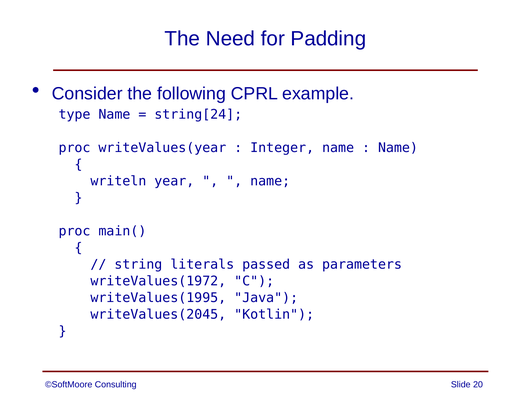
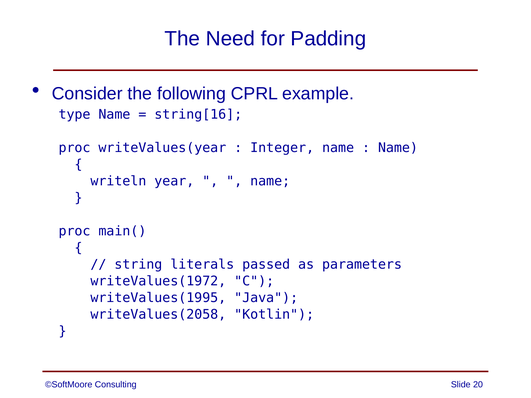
string[24: string[24 -> string[16 (198, 115)
writeValues(2045: writeValues(2045 -> writeValues(2058 (158, 315)
